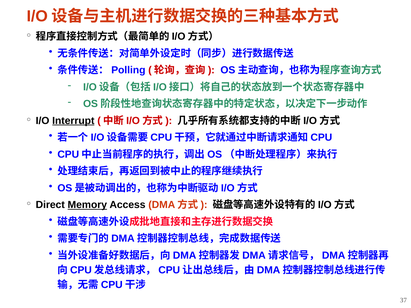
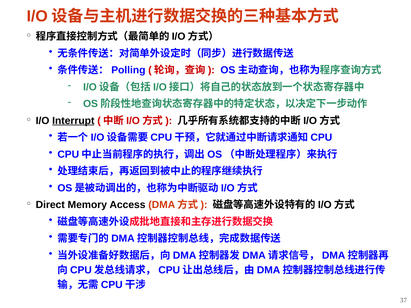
Memory underline: present -> none (87, 205)
